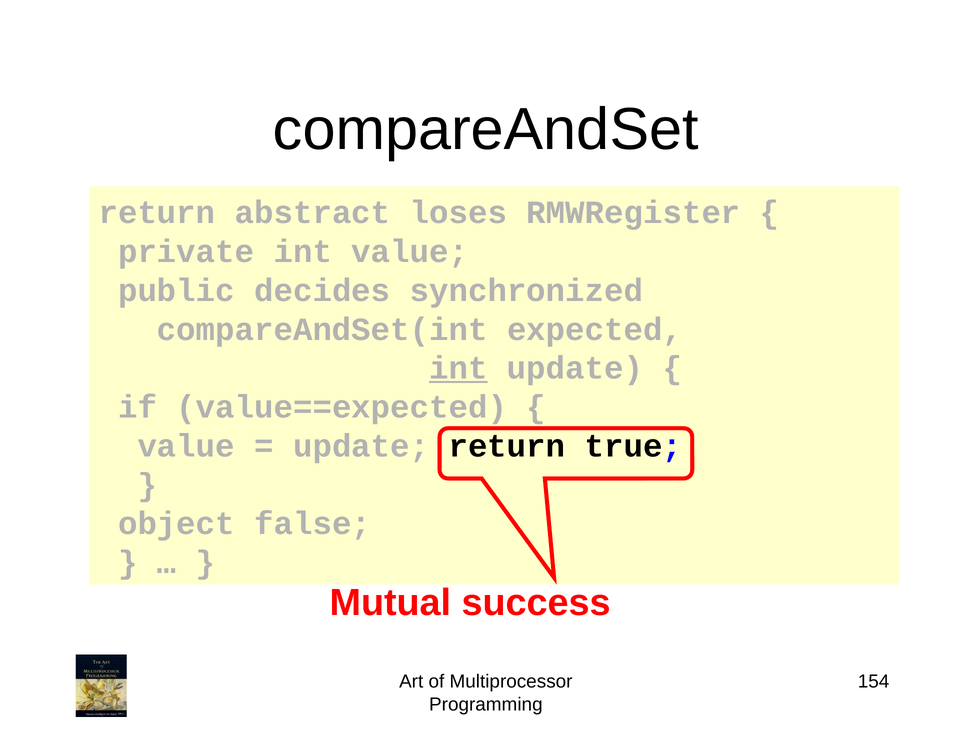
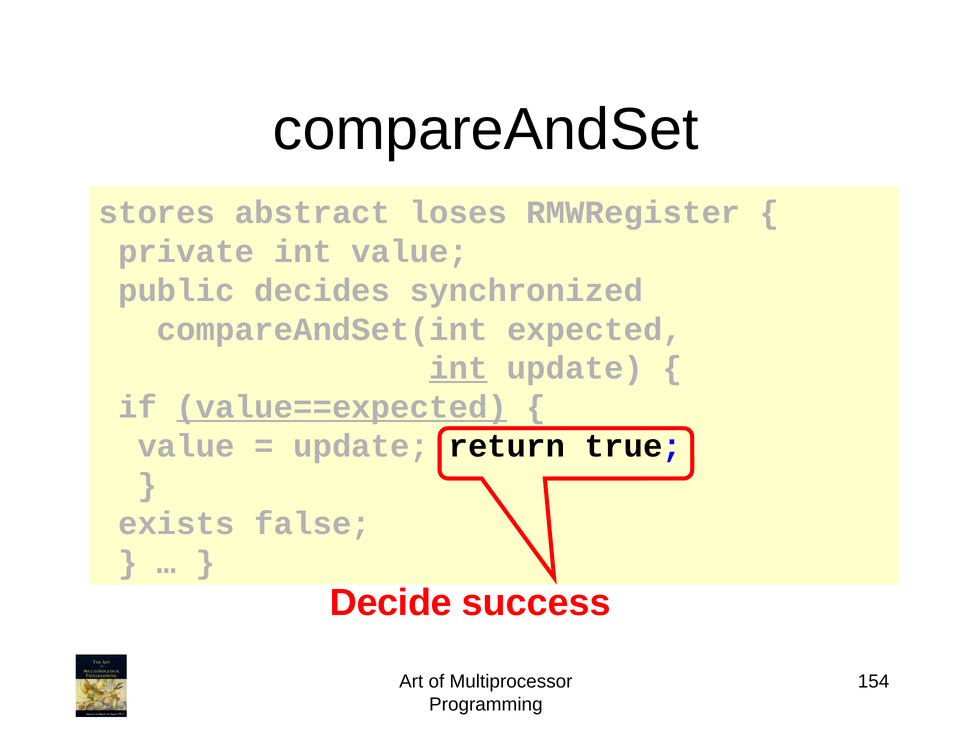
return: return -> stores (157, 213)
value==expected underline: none -> present (342, 407)
object: object -> exists (176, 524)
Mutual: Mutual -> Decide (391, 603)
